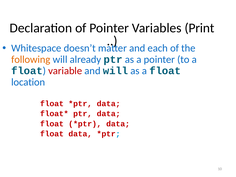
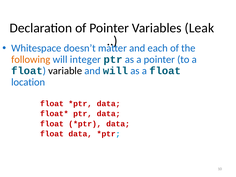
Print: Print -> Leak (199, 28)
already: already -> integer (85, 59)
variable colour: red -> black (65, 71)
